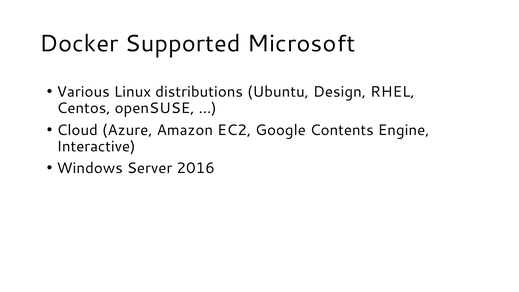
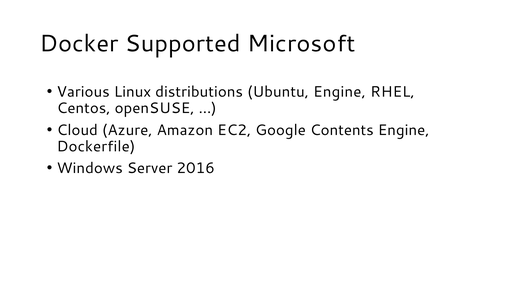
Ubuntu Design: Design -> Engine (339, 92)
Interactive: Interactive -> Dockerfile (96, 146)
